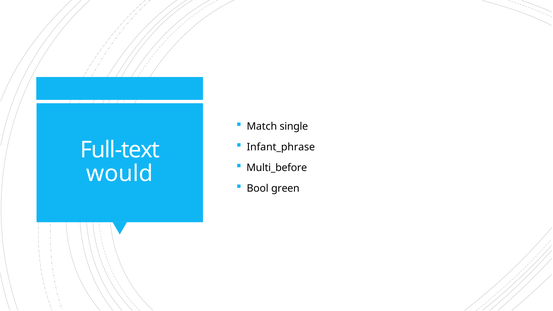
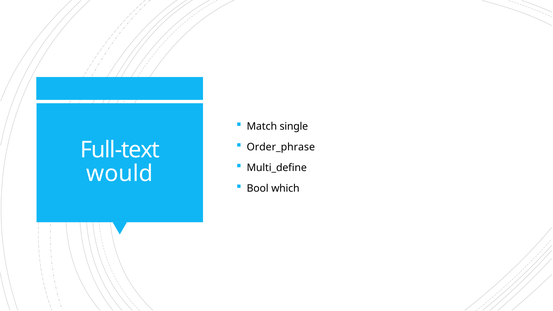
Infant_phrase: Infant_phrase -> Order_phrase (281, 147)
Multi_before: Multi_before -> Multi_define (277, 168)
green: green -> which (285, 188)
